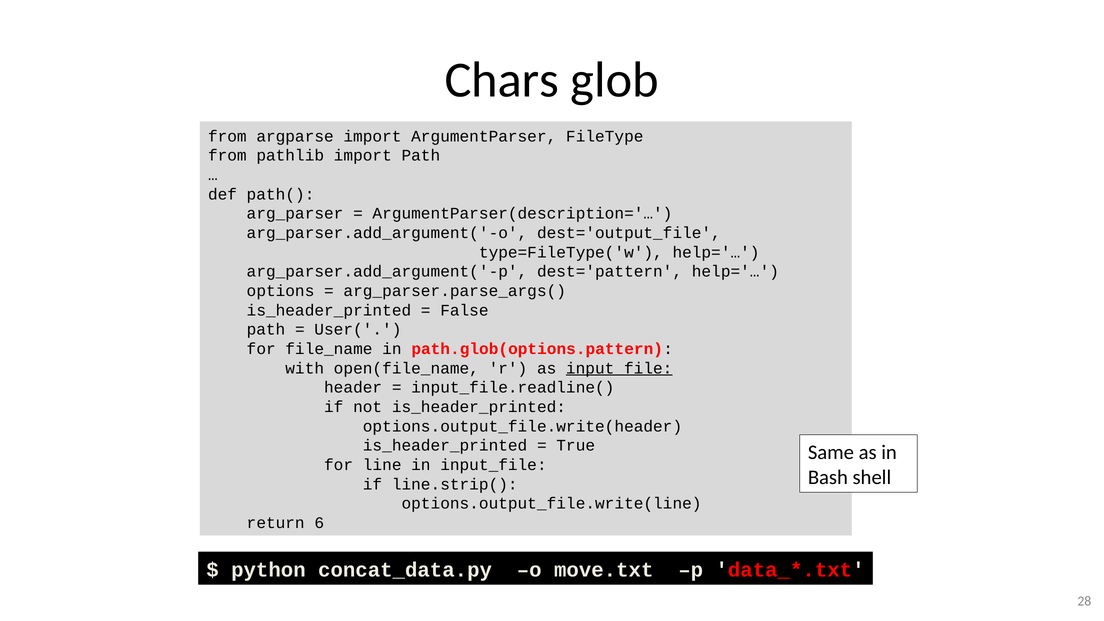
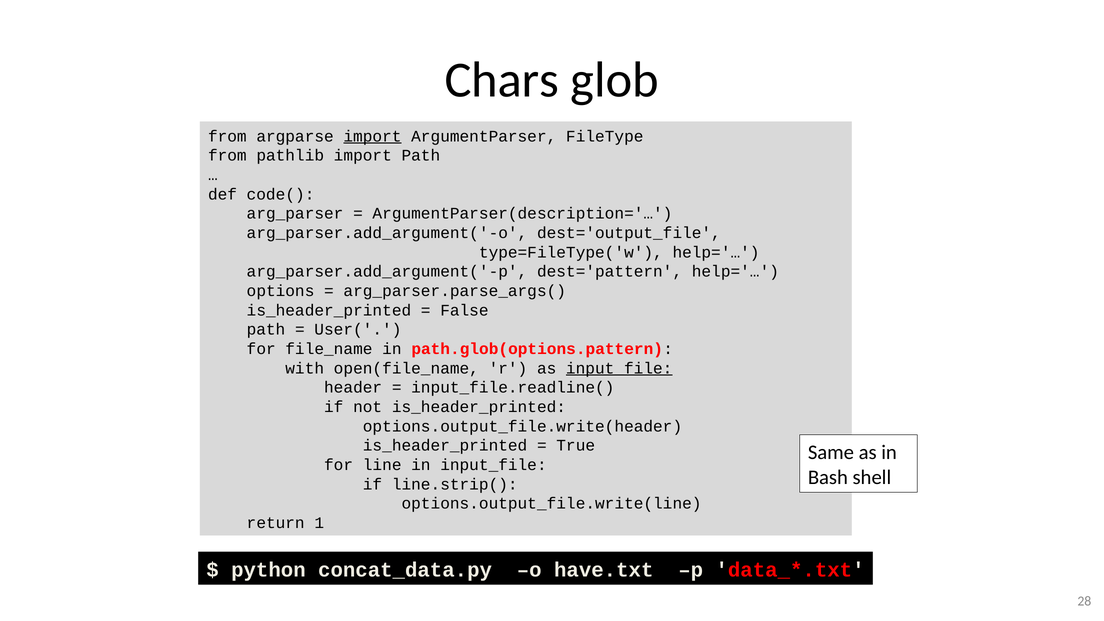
import underline: none -> present (372, 136)
path(: path( -> code( (281, 194)
6: 6 -> 1 (319, 523)
move.txt: move.txt -> have.txt (604, 570)
